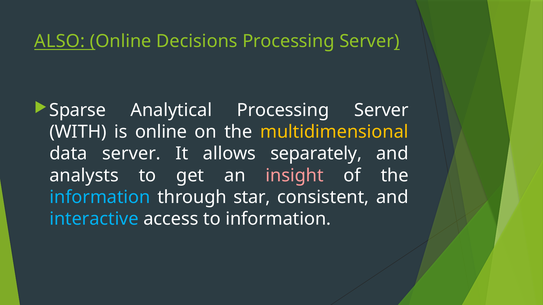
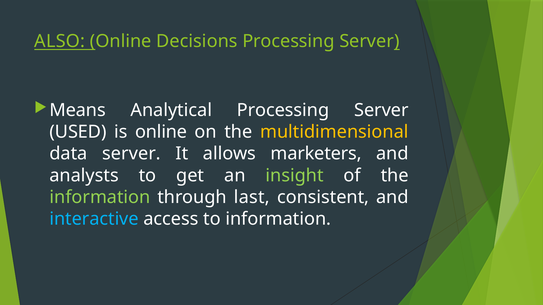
Sparse: Sparse -> Means (78, 110)
WITH: WITH -> USED (78, 132)
separately: separately -> marketers (316, 154)
insight colour: pink -> light green (295, 176)
information colour: light blue -> light green (100, 197)
star: star -> last (252, 197)
